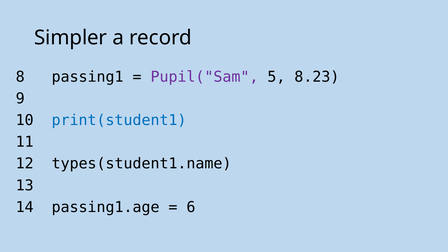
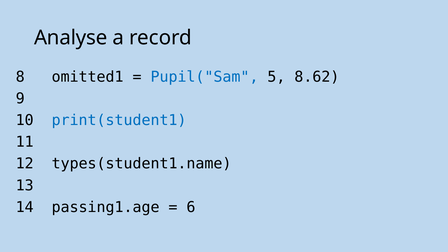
Simpler: Simpler -> Analyse (71, 38)
passing1: passing1 -> omitted1 (88, 77)
Pupil("Sam colour: purple -> blue (204, 77)
8.23: 8.23 -> 8.62 (317, 77)
